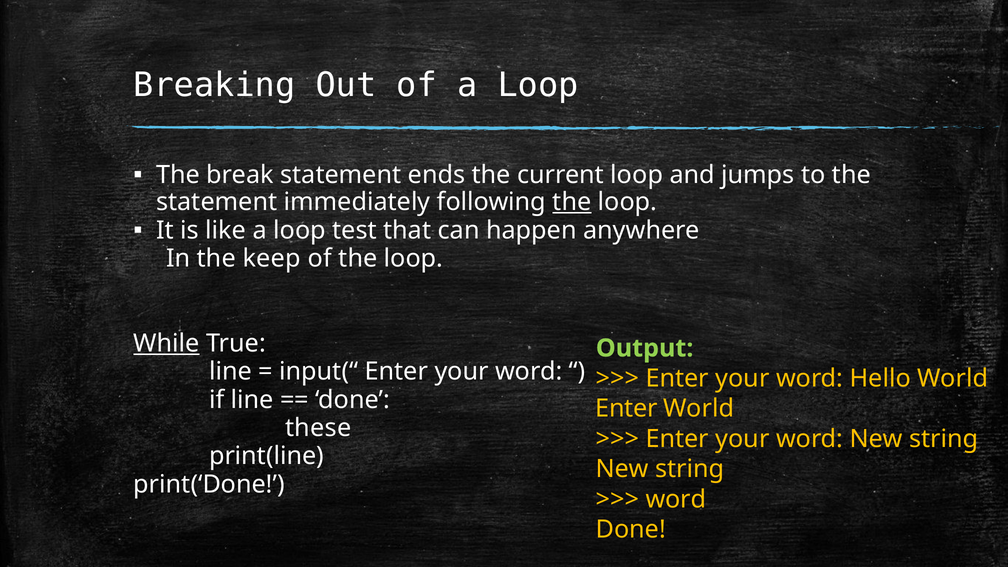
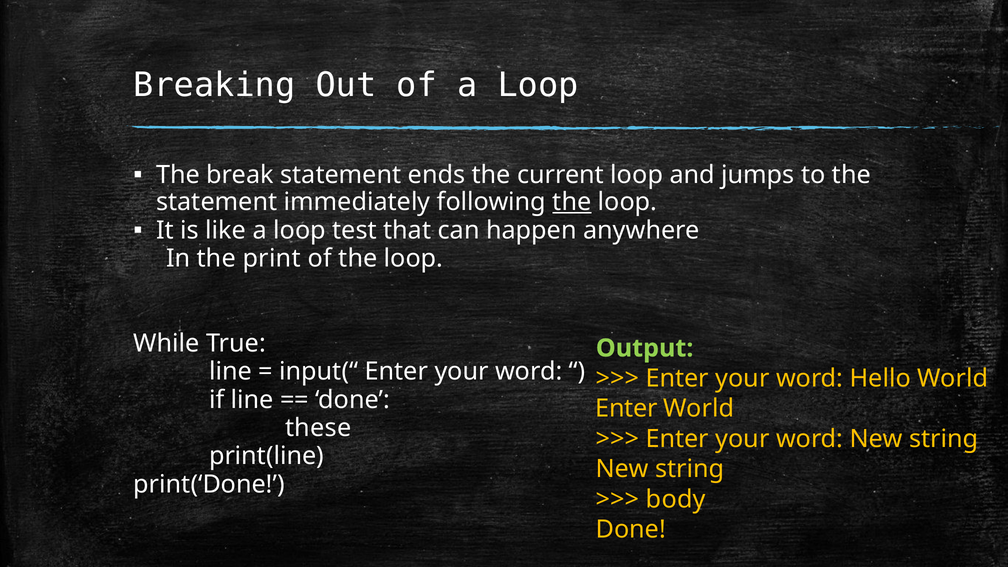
keep: keep -> print (272, 259)
While underline: present -> none (167, 343)
word: word -> body (676, 500)
